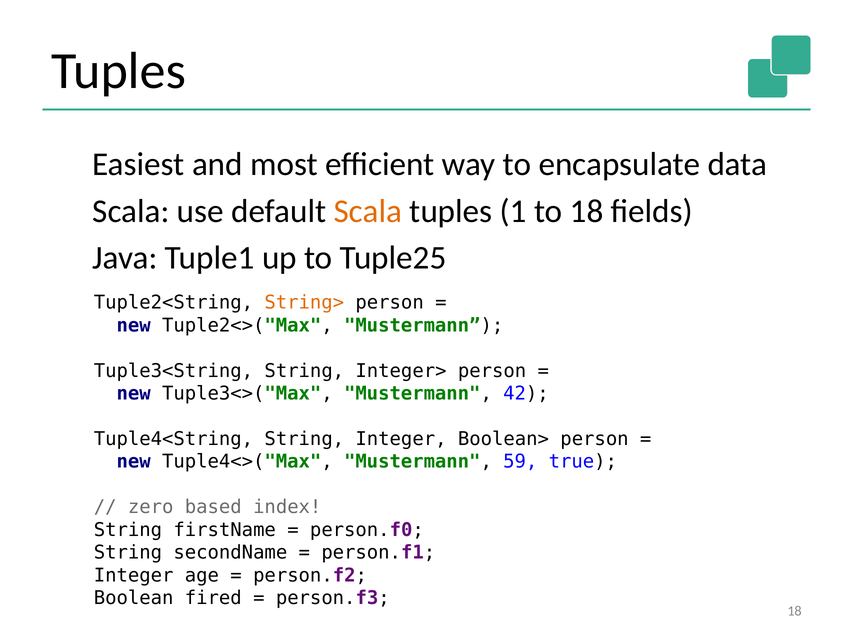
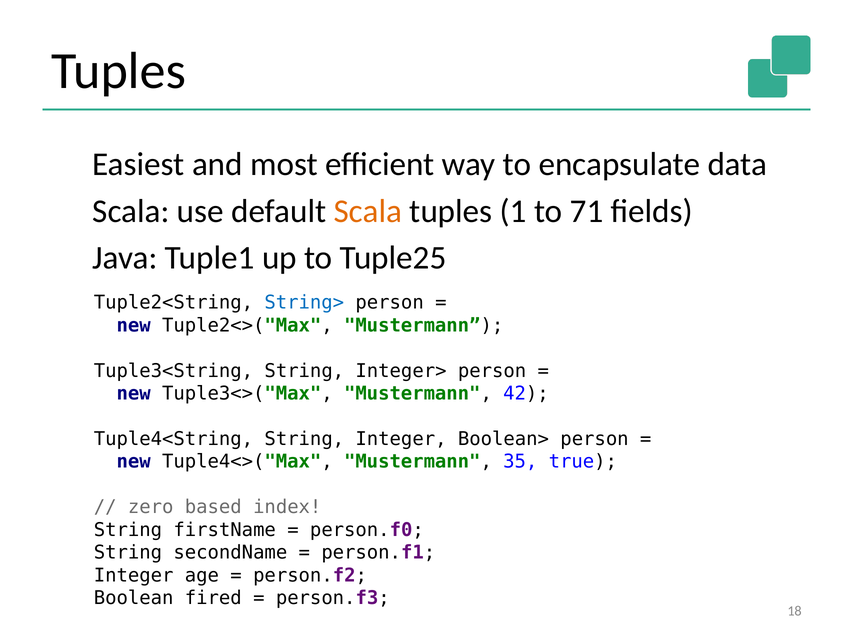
to 18: 18 -> 71 (587, 211)
String> colour: orange -> blue (304, 302)
59: 59 -> 35 (520, 462)
